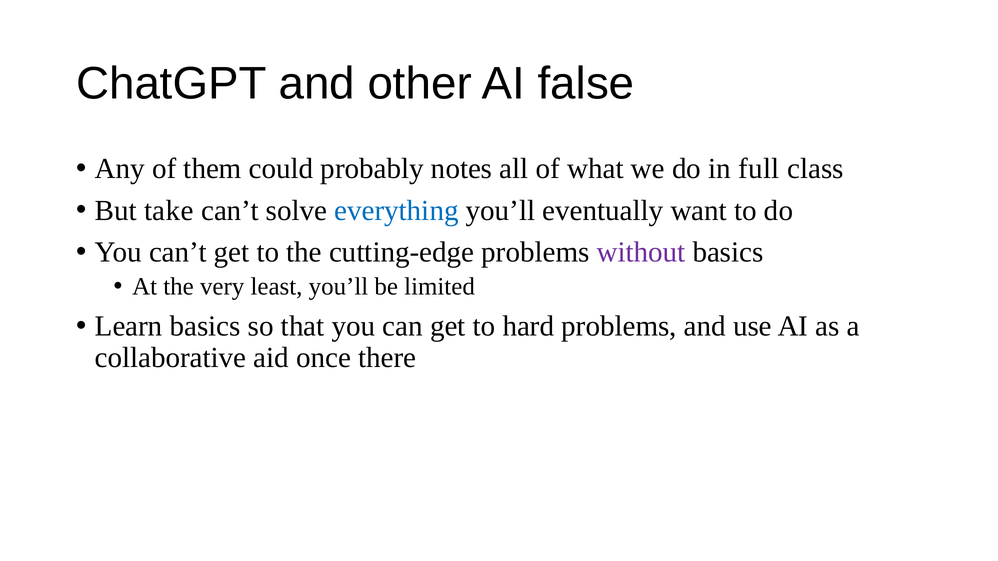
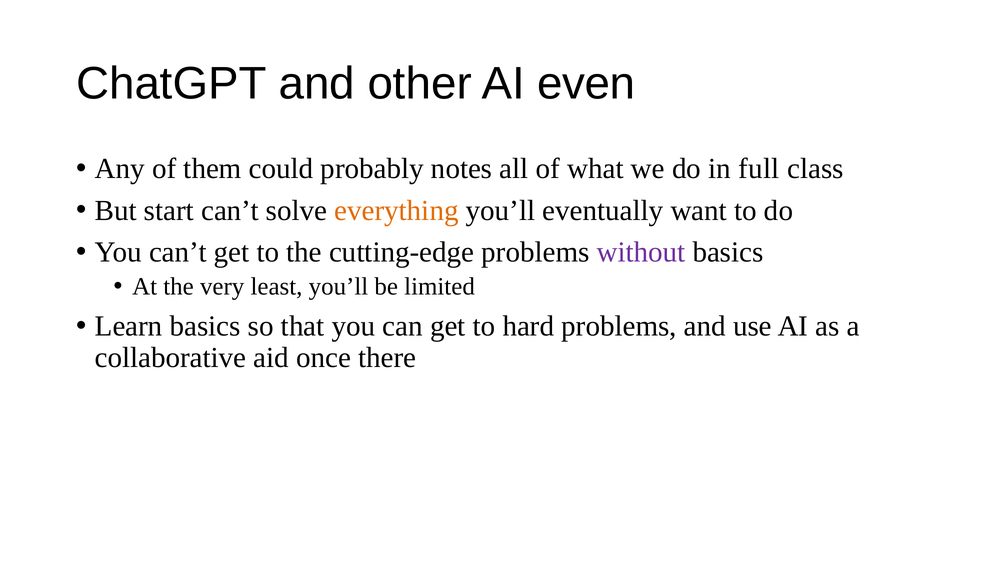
false: false -> even (586, 84)
take: take -> start (169, 211)
everything colour: blue -> orange (397, 211)
